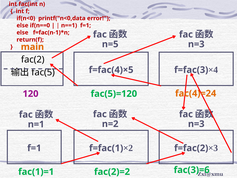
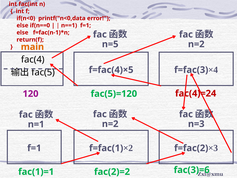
n=3: n=3 -> n=2 (196, 44)
fac(2: fac(2 -> fac(4 (33, 59)
fac(4)=24 colour: orange -> red (196, 93)
